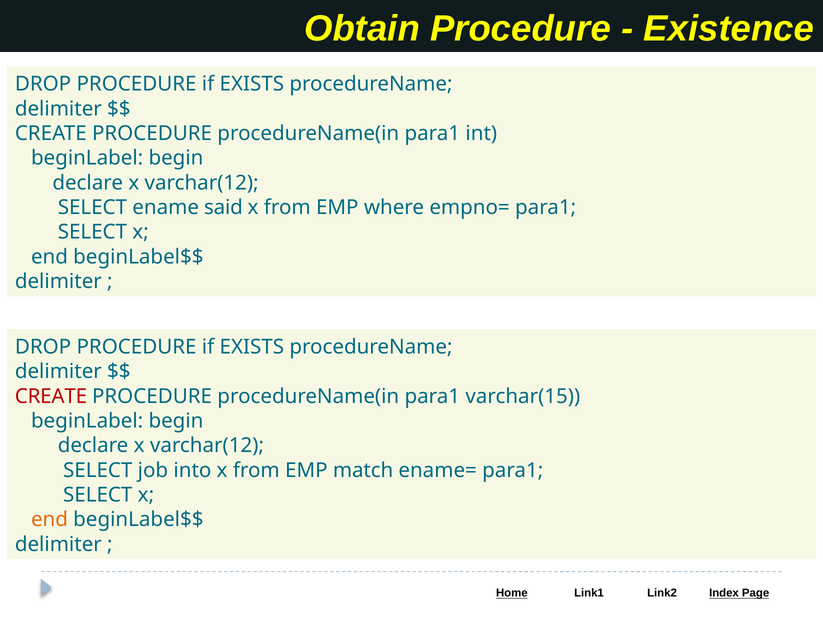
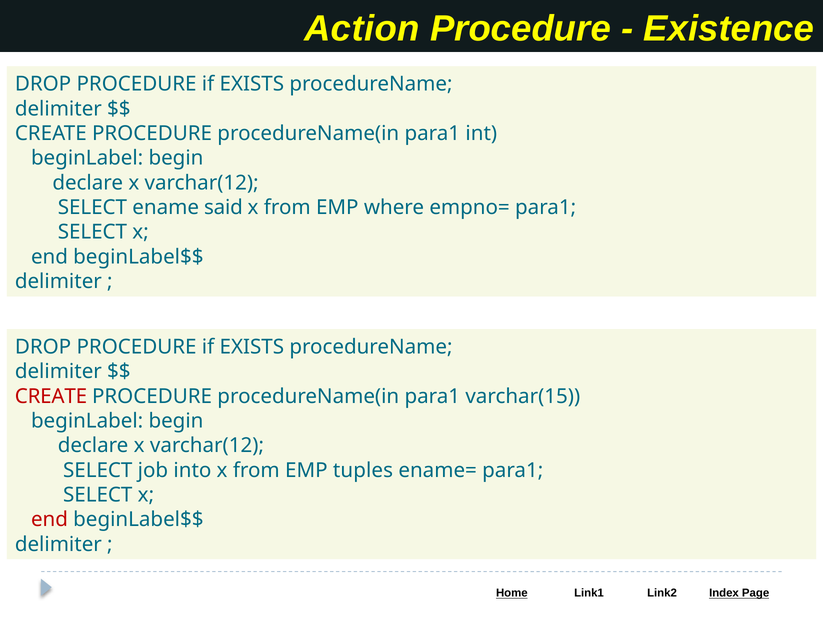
Obtain: Obtain -> Action (362, 29)
match: match -> tuples (363, 470)
end colour: orange -> red (49, 520)
